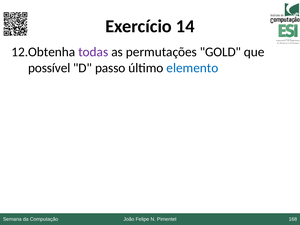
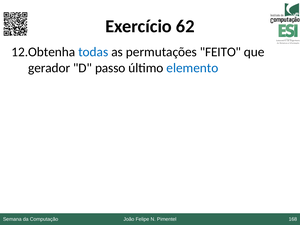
14: 14 -> 62 (185, 26)
todas colour: purple -> blue (93, 52)
GOLD: GOLD -> FEITO (220, 52)
possível: possível -> gerador (49, 68)
